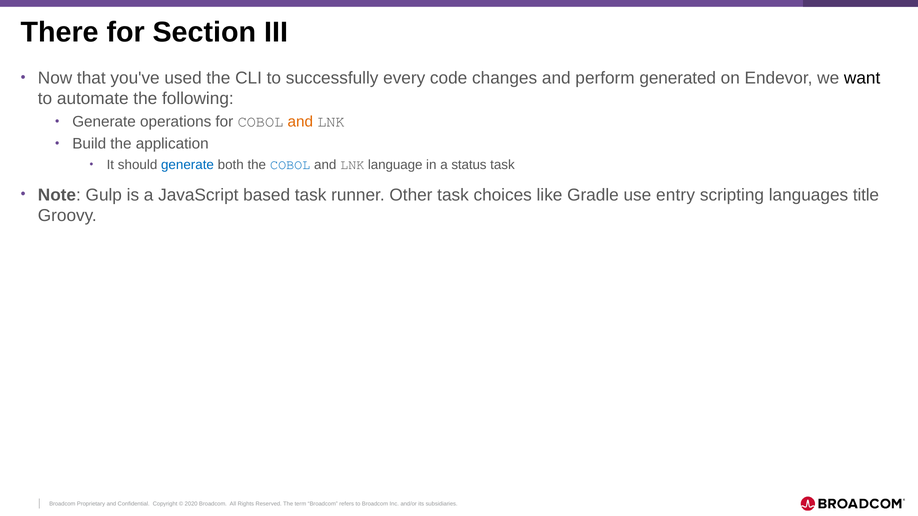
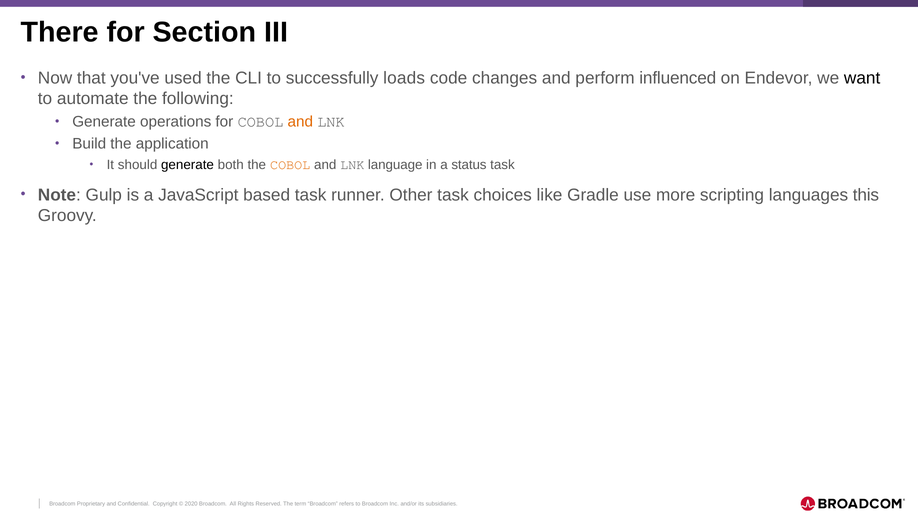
every: every -> loads (404, 78)
generated: generated -> influenced (678, 78)
generate colour: blue -> black (187, 165)
COBOL colour: blue -> orange (290, 165)
entry: entry -> more (676, 195)
title: title -> this (866, 195)
